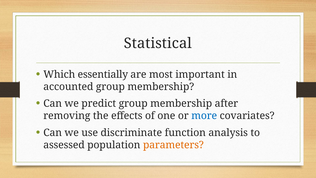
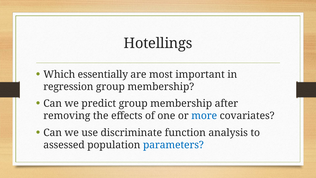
Statistical: Statistical -> Hotellings (158, 43)
accounted: accounted -> regression (68, 87)
parameters colour: orange -> blue (173, 145)
